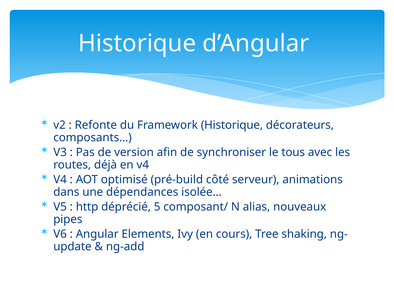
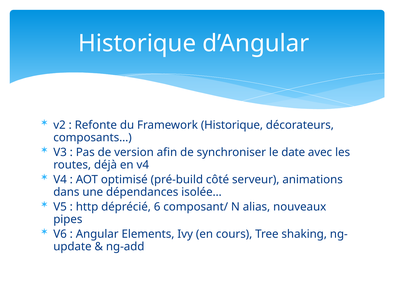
tous: tous -> date (293, 152)
5: 5 -> 6 (157, 206)
